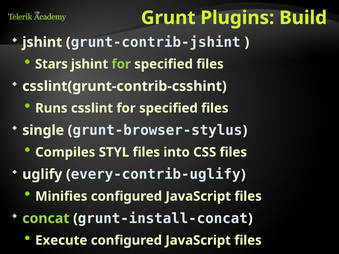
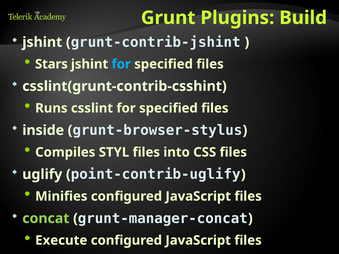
for colour: light green -> light blue (121, 64)
single: single -> inside (43, 130)
every-contrib-uglify: every-contrib-uglify -> point-contrib-uglify (156, 174)
grunt-install-concat: grunt-install-concat -> grunt-manager-concat (163, 219)
